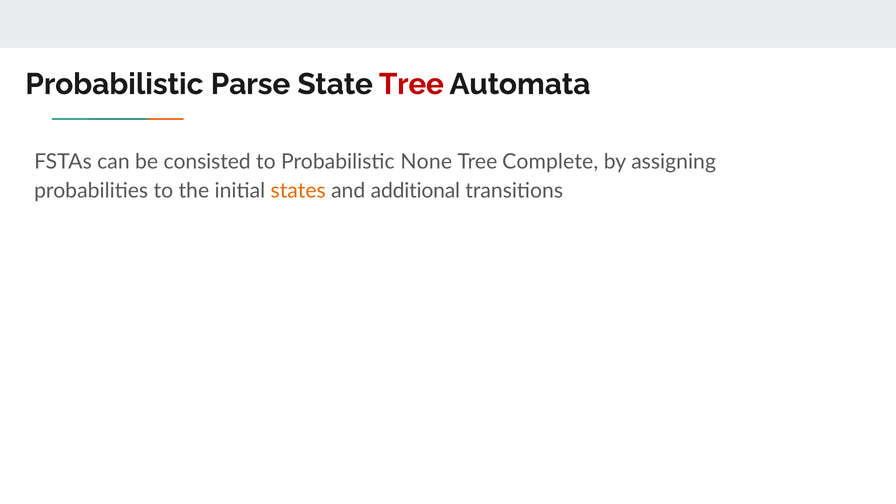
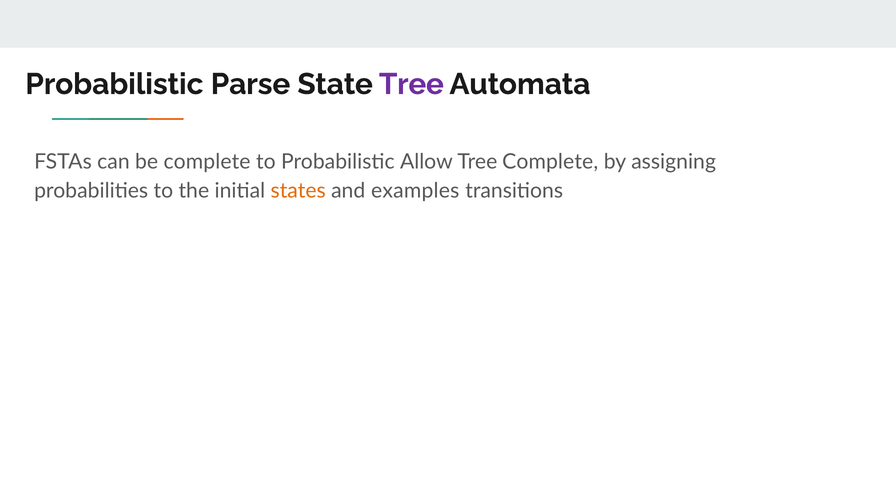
Tree colour: red -> purple (411, 84)
be consisted: consisted -> complete (207, 162)
None: None -> Allow (426, 162)
additional: additional -> examples (415, 191)
